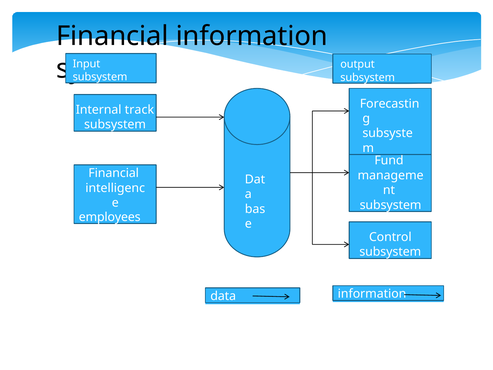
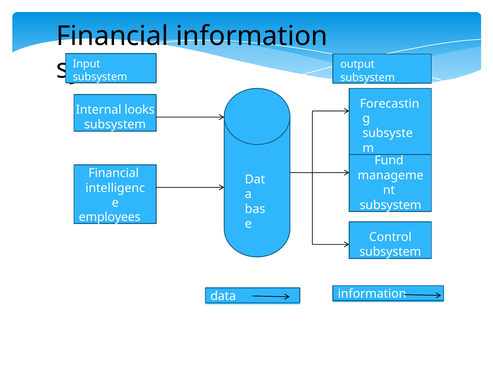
track: track -> looks (140, 110)
